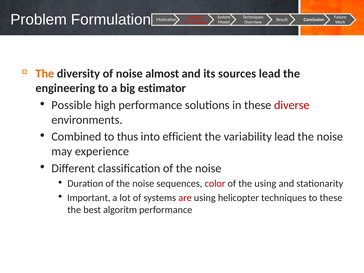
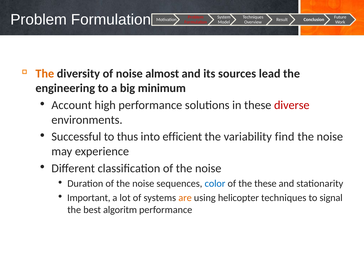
estimator: estimator -> minimum (162, 88)
Possible: Possible -> Account (72, 105)
Combined: Combined -> Successful (76, 137)
variability lead: lead -> find (285, 137)
color colour: red -> blue (215, 184)
the using: using -> these (265, 184)
are colour: red -> orange (185, 198)
to these: these -> signal (331, 198)
